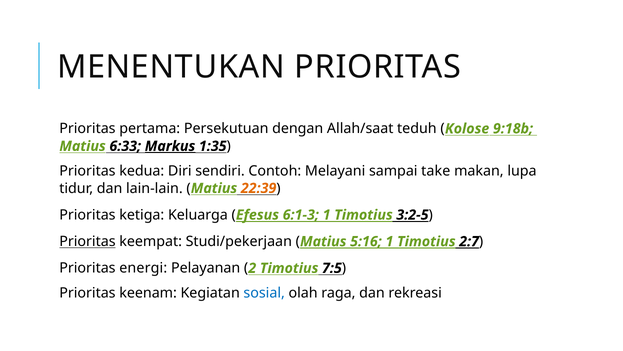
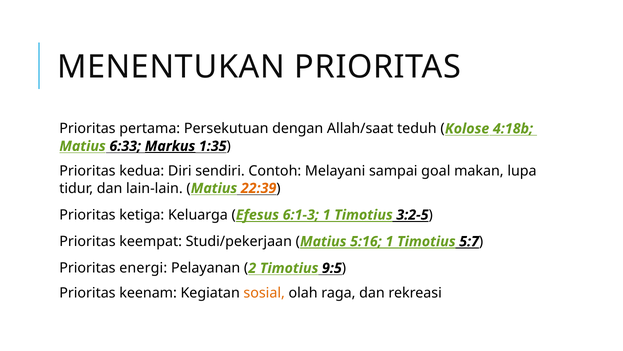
9:18b: 9:18b -> 4:18b (513, 128)
take: take -> goal (436, 171)
Prioritas underline: present -> none (87, 241)
2:7: 2:7 -> 5:7 (469, 241)
7:5: 7:5 -> 9:5 (332, 268)
sosial colour: blue -> orange (264, 293)
